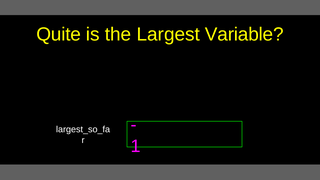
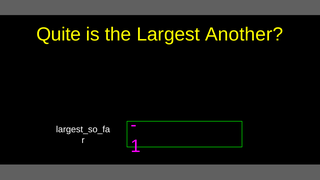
Variable: Variable -> Another (244, 34)
